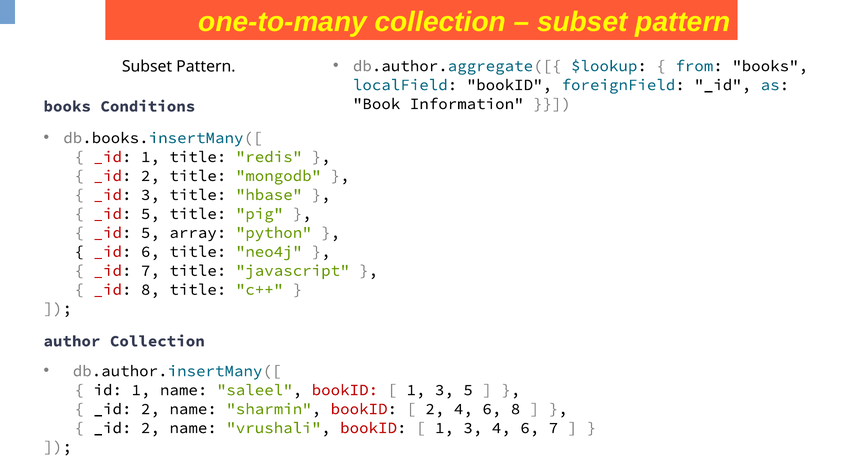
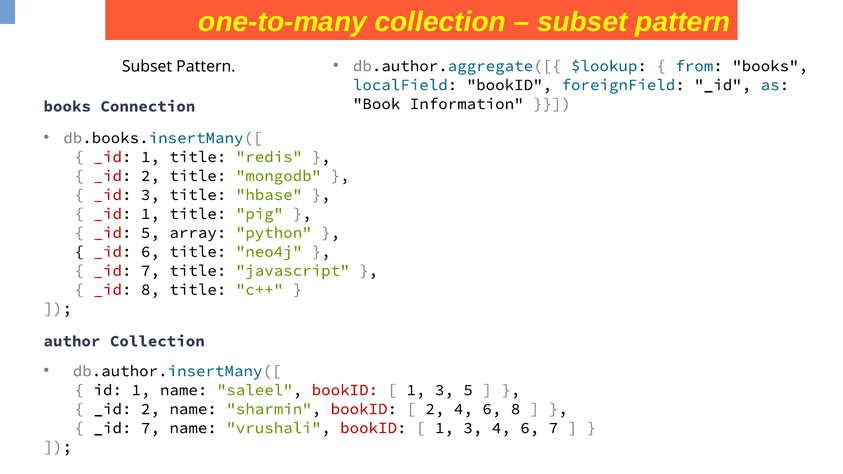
Conditions: Conditions -> Connection (148, 106)
5: 5 -> 1 (150, 214)
2: 2 -> 7 (150, 428)
